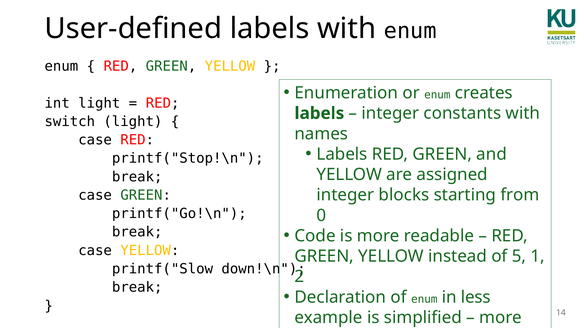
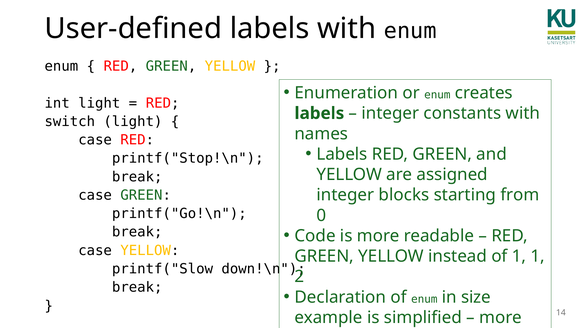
of 5: 5 -> 1 (519, 257)
less: less -> size (476, 298)
